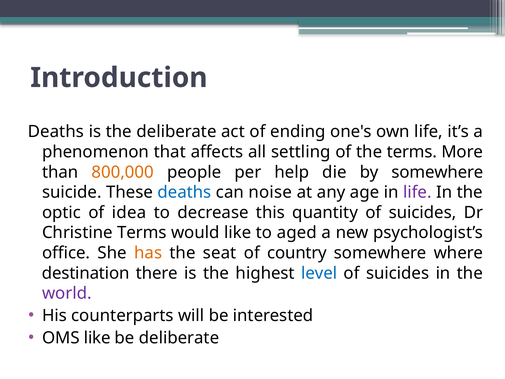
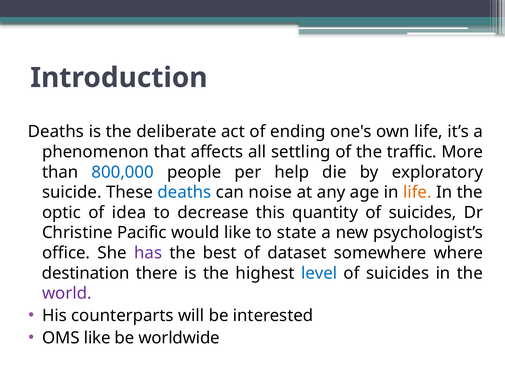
the terms: terms -> traffic (412, 152)
800,000 colour: orange -> blue (123, 172)
by somewhere: somewhere -> exploratory (437, 172)
life colour: purple -> orange (417, 192)
Christine Terms: Terms -> Pacific (142, 233)
aged: aged -> state (297, 233)
has colour: orange -> purple (148, 253)
seat: seat -> best (220, 253)
country: country -> dataset (297, 253)
be deliberate: deliberate -> worldwide (179, 338)
